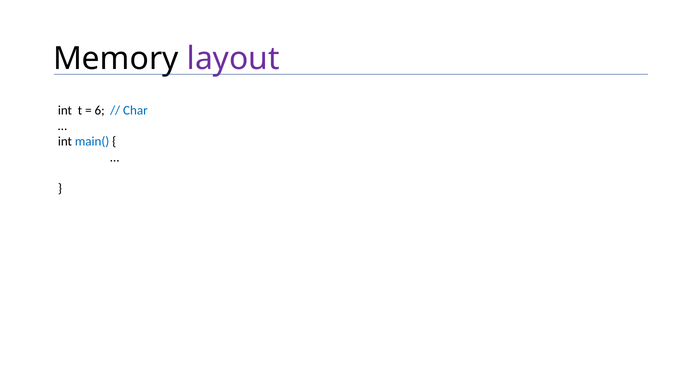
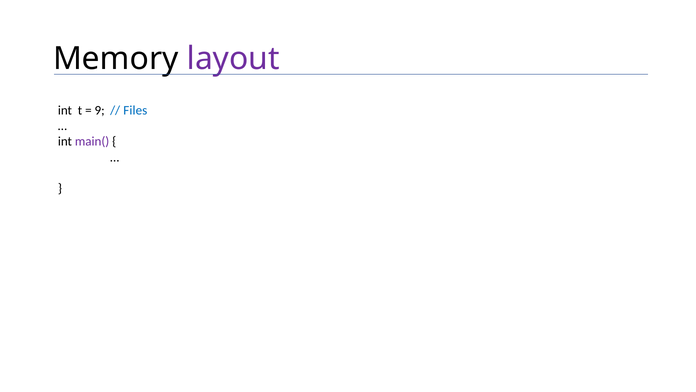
6: 6 -> 9 (100, 110)
Char: Char -> Files (135, 110)
main( colour: blue -> purple (92, 141)
